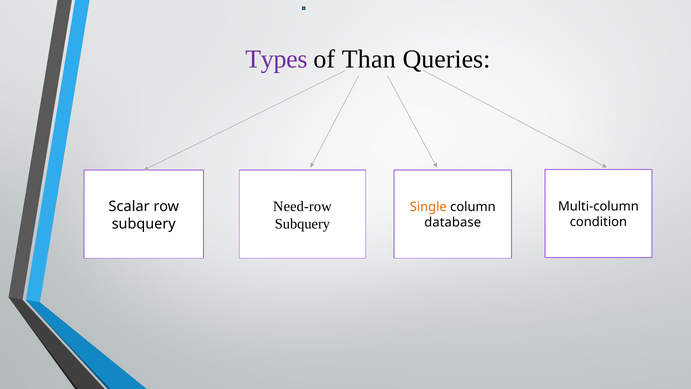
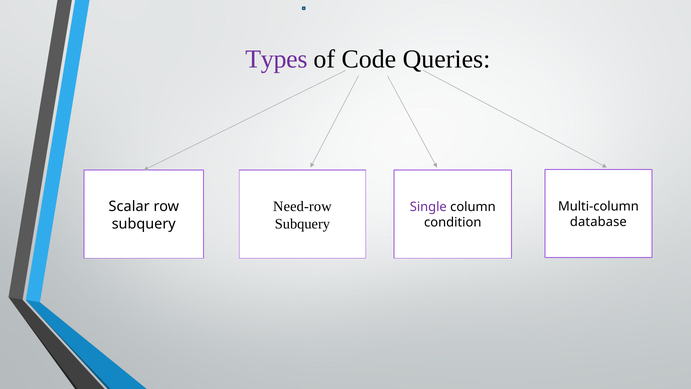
Than: Than -> Code (369, 59)
Single colour: orange -> purple (428, 207)
condition: condition -> database (598, 222)
database: database -> condition (453, 223)
